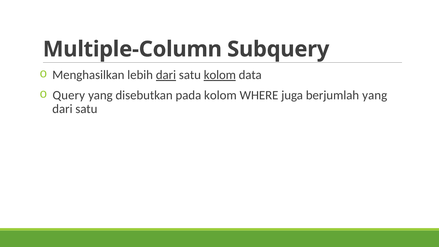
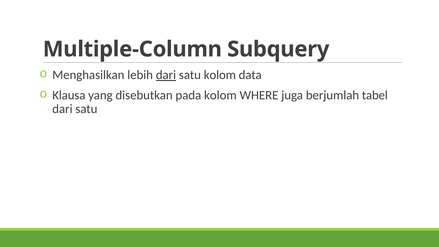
kolom underline: present -> none (220, 75)
Query: Query -> Klausa (69, 95)
berjumlah yang: yang -> tabel (375, 95)
